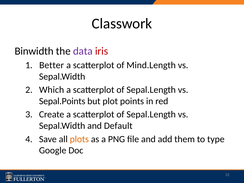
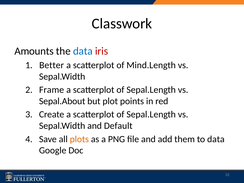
Binwidth: Binwidth -> Amounts (34, 51)
data colour: purple -> blue (83, 51)
Which: Which -> Frame (52, 90)
Sepal.Points: Sepal.Points -> Sepal.About (62, 101)
to type: type -> data (216, 139)
